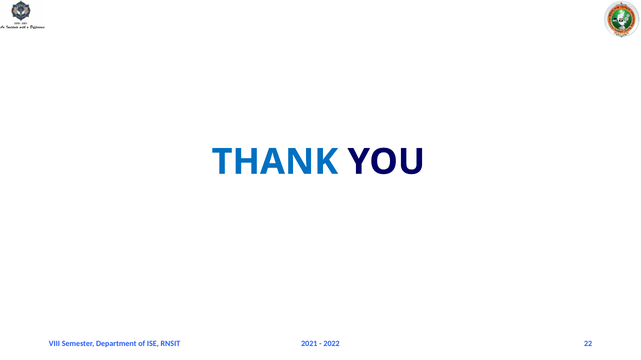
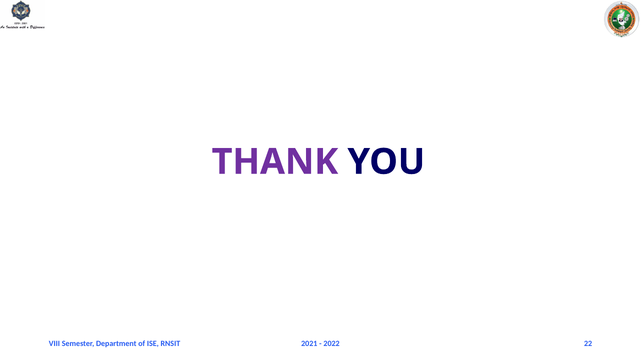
THANK colour: blue -> purple (275, 162)
